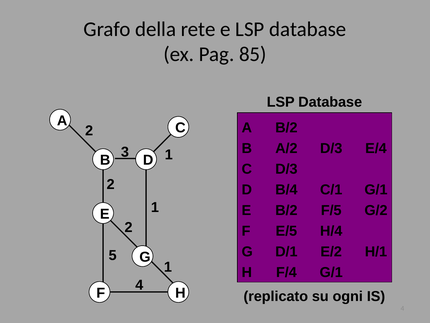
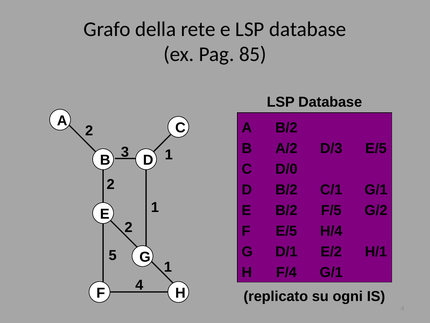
D/3 E/4: E/4 -> E/5 (376, 148)
C D/3: D/3 -> D/0 (286, 169)
D B/4: B/4 -> B/2 (286, 190)
